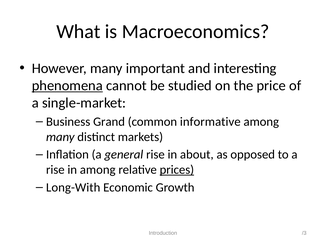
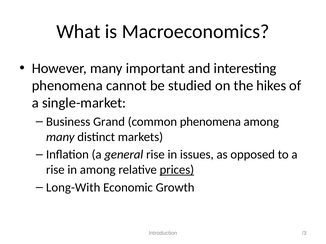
phenomena underline: present -> none (67, 86)
price: price -> hikes (271, 86)
common informative: informative -> phenomena (210, 122)
about: about -> issues (197, 155)
